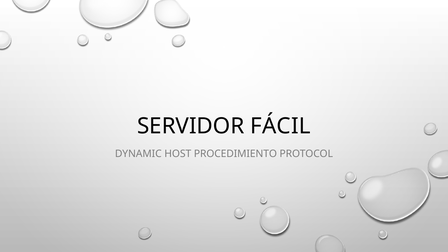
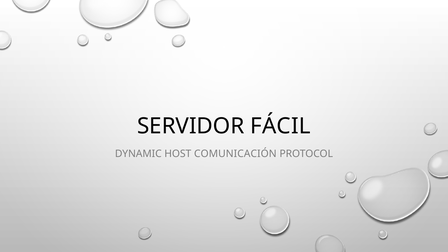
PROCEDIMIENTO: PROCEDIMIENTO -> COMUNICACIÓN (235, 154)
